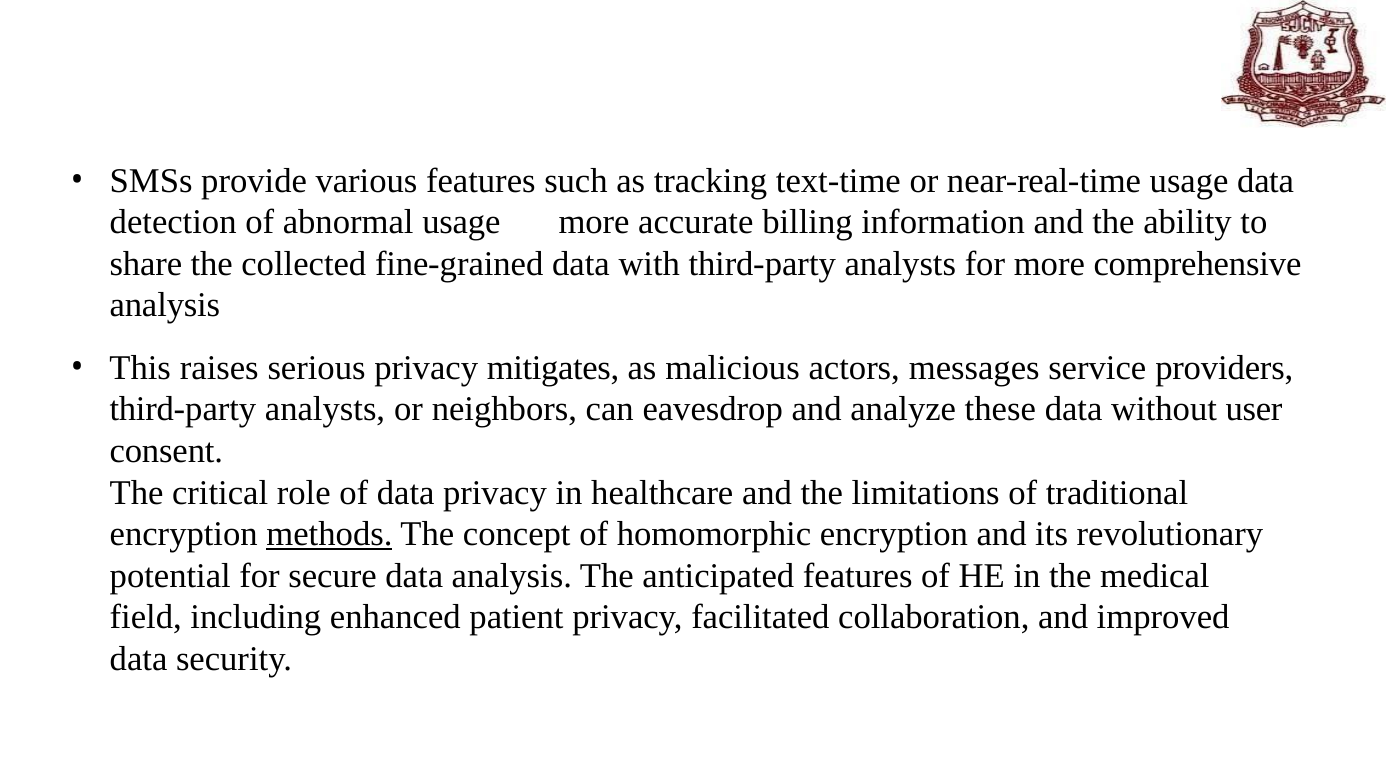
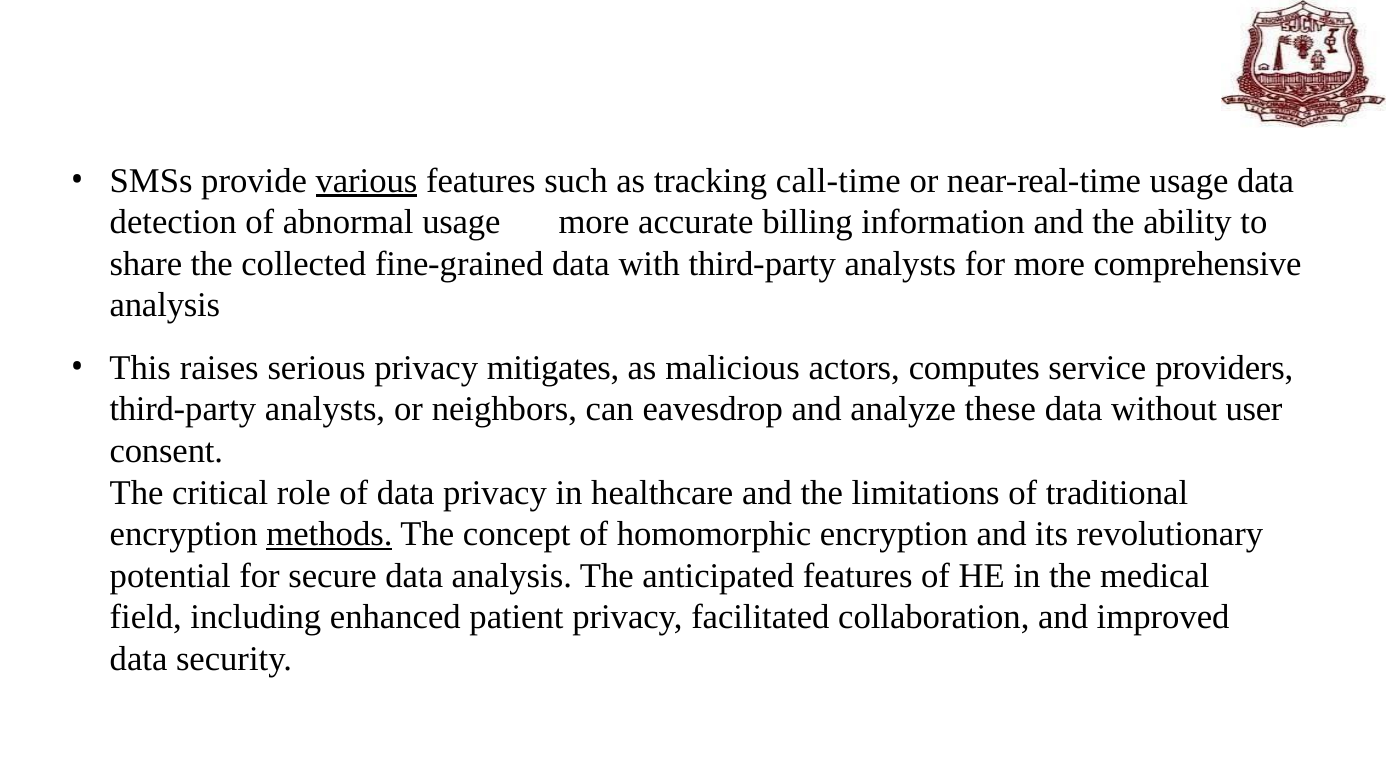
various underline: none -> present (367, 180)
text-time: text-time -> call-time (838, 180)
messages: messages -> computes (974, 368)
